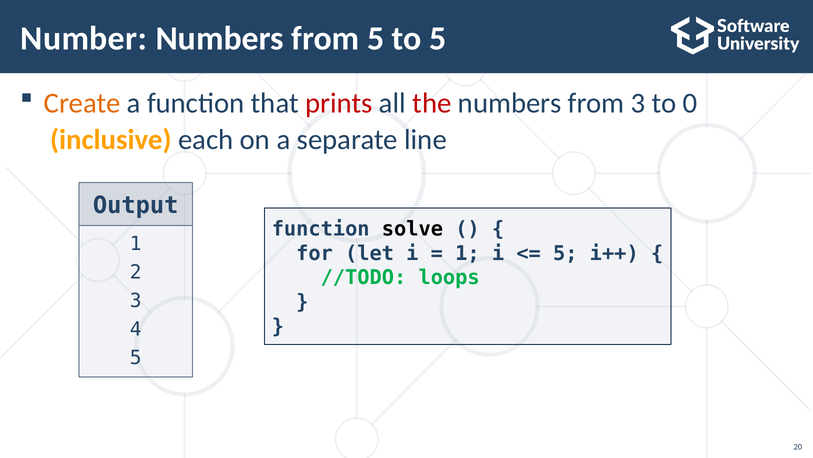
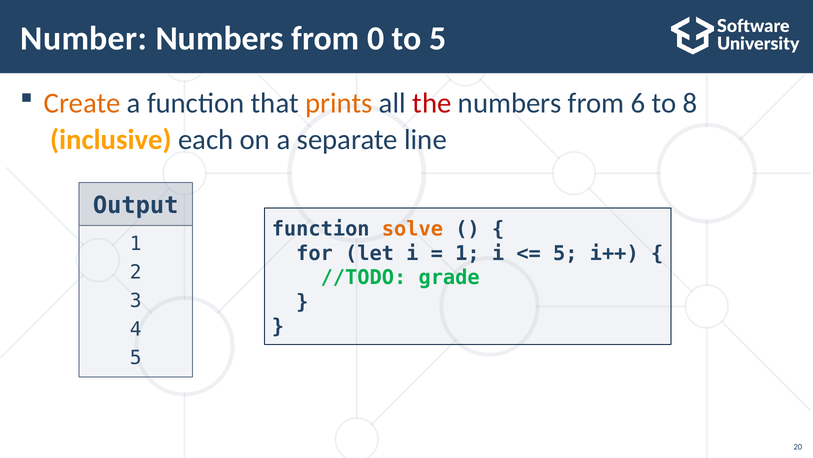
from 5: 5 -> 0 (376, 39)
prints colour: red -> orange (339, 103)
from 3: 3 -> 6 (638, 103)
0: 0 -> 8 (690, 103)
solve colour: black -> orange (412, 229)
loops: loops -> grade (449, 277)
